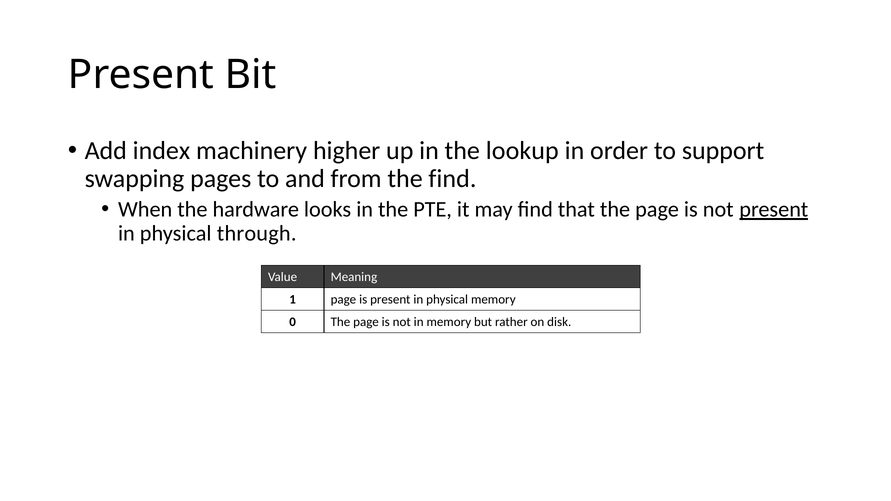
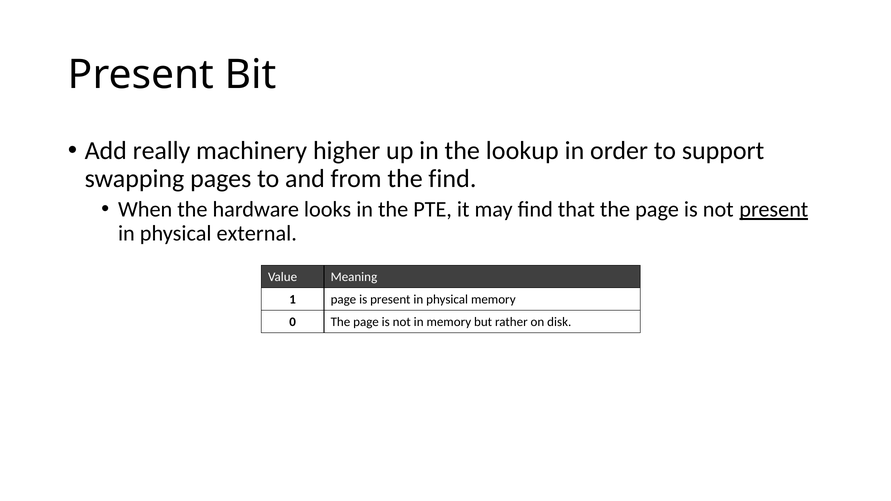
index: index -> really (161, 151)
through: through -> external (257, 233)
